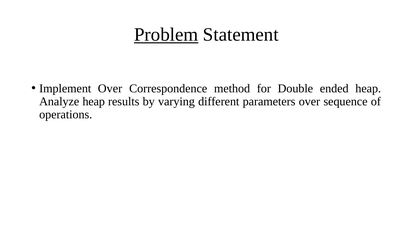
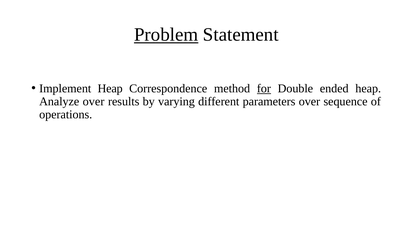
Implement Over: Over -> Heap (110, 89)
for underline: none -> present (264, 89)
Analyze heap: heap -> over (94, 102)
